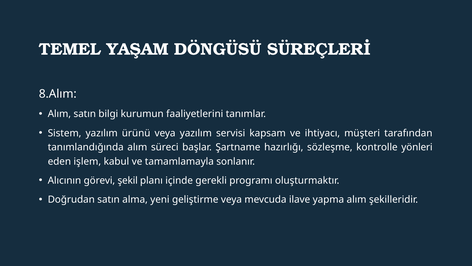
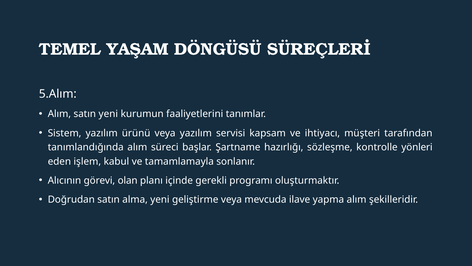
8.Alım: 8.Alım -> 5.Alım (58, 94)
satın bilgi: bilgi -> yeni (108, 114)
şekil: şekil -> olan (128, 180)
